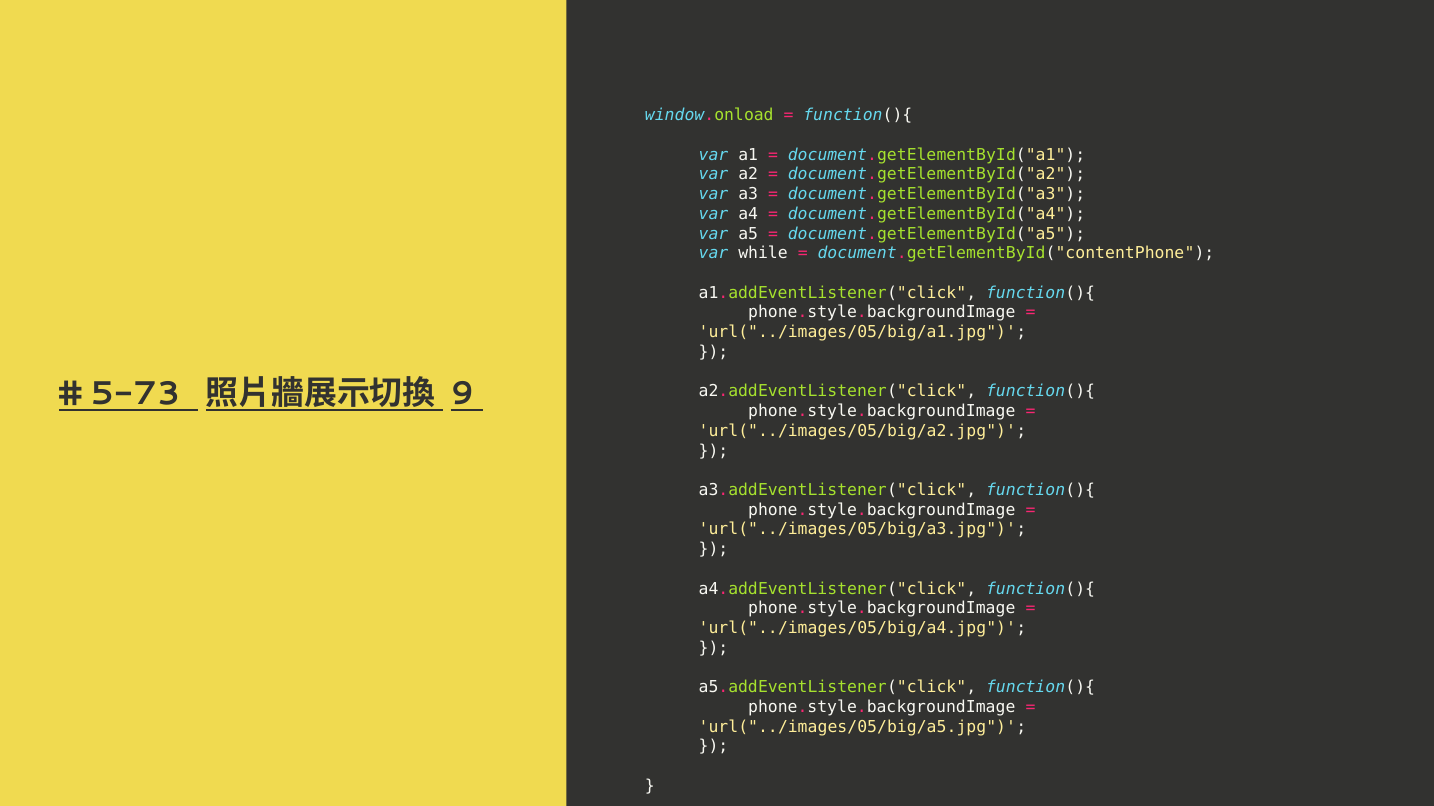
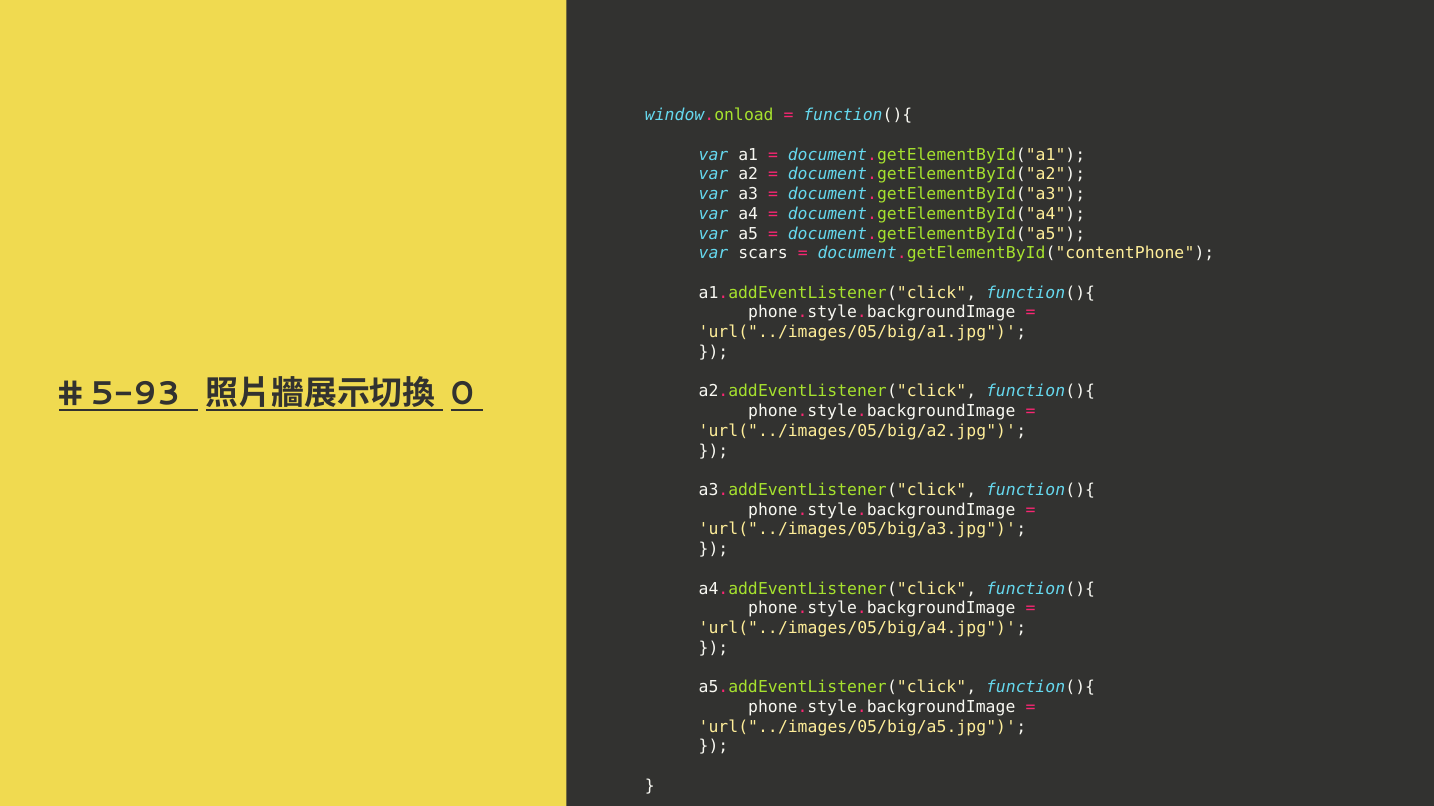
while: while -> scars (763, 254)
5-73: 5-73 -> 5-93 (135, 394)
9: 9 -> 0 (462, 394)
